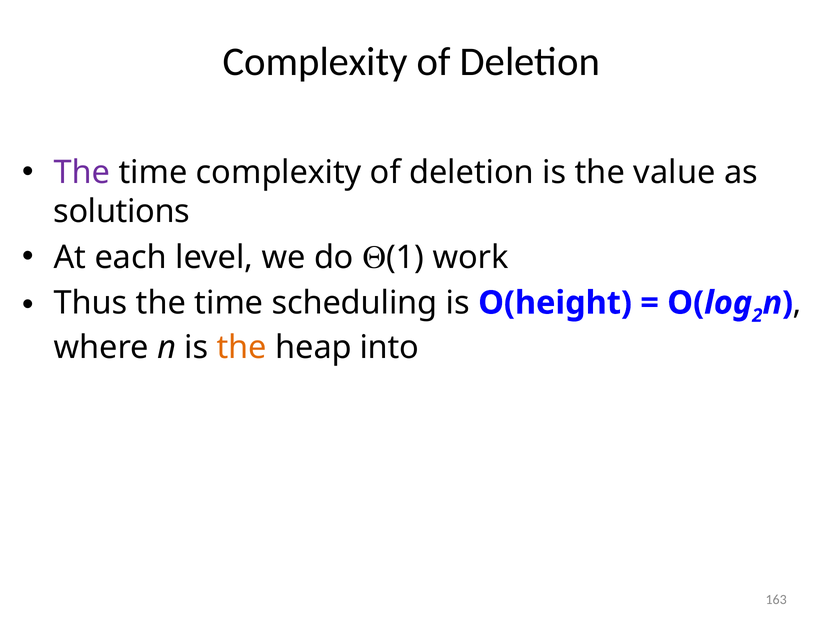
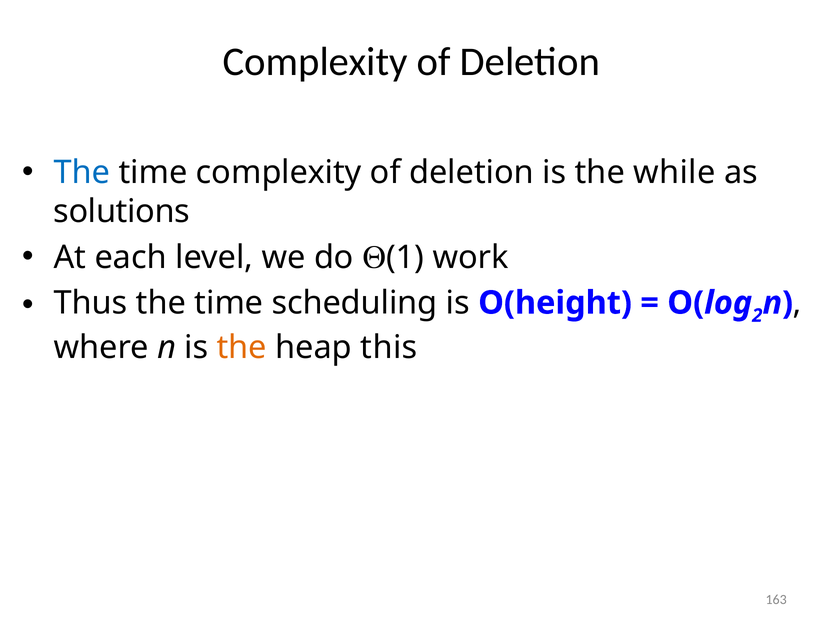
The colour: purple -> blue (82, 172)
value: value -> while (674, 172)
into: into -> this (389, 347)
